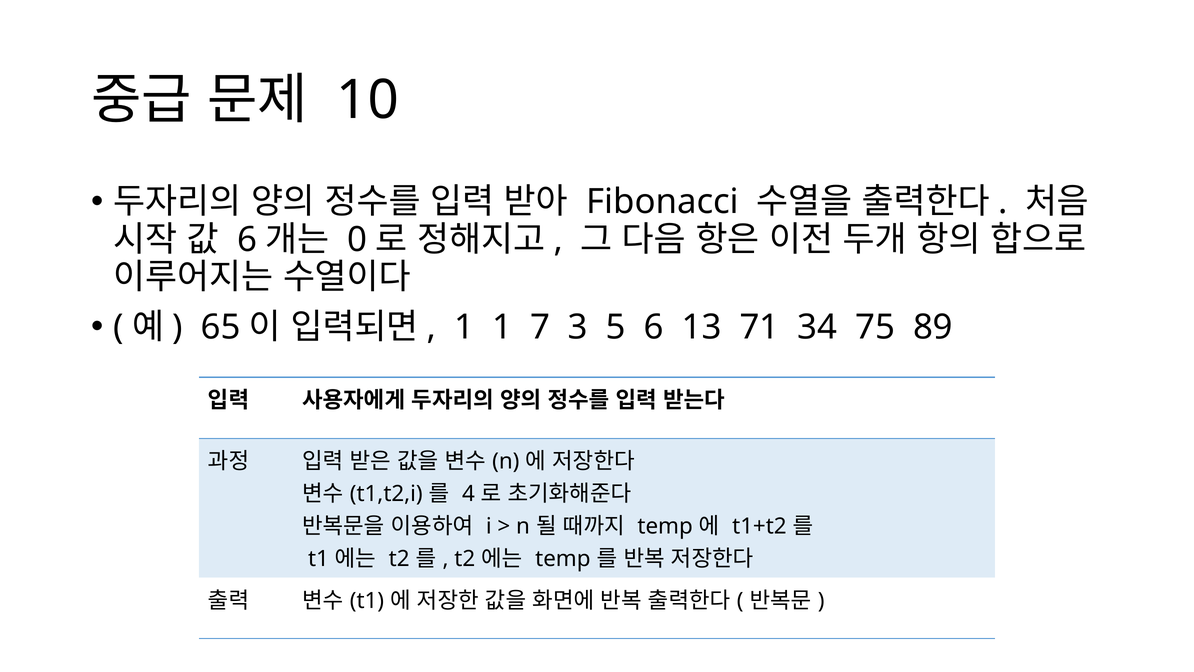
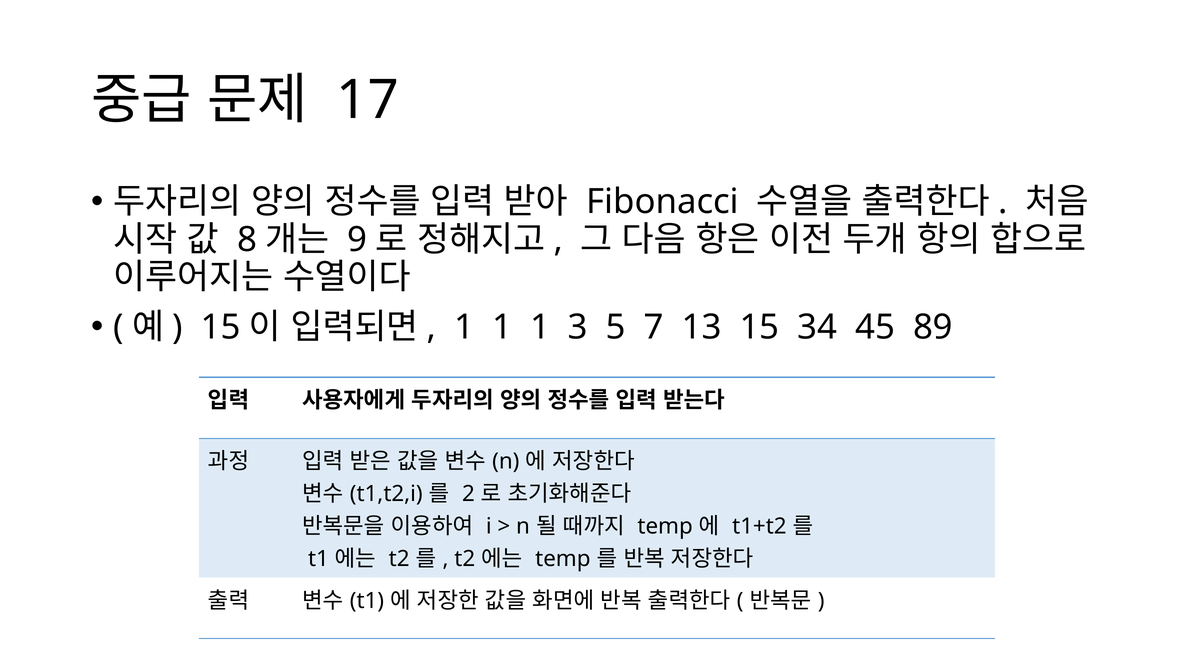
10: 10 -> 17 (368, 100)
6: 6 -> 8 (247, 239)
0: 0 -> 9 (357, 239)
65: 65 -> 15 (221, 327)
1 1 7: 7 -> 1 (540, 327)
5 6: 6 -> 7 (654, 327)
13 71: 71 -> 15 (759, 327)
75: 75 -> 45 (875, 327)
4: 4 -> 2 (468, 494)
